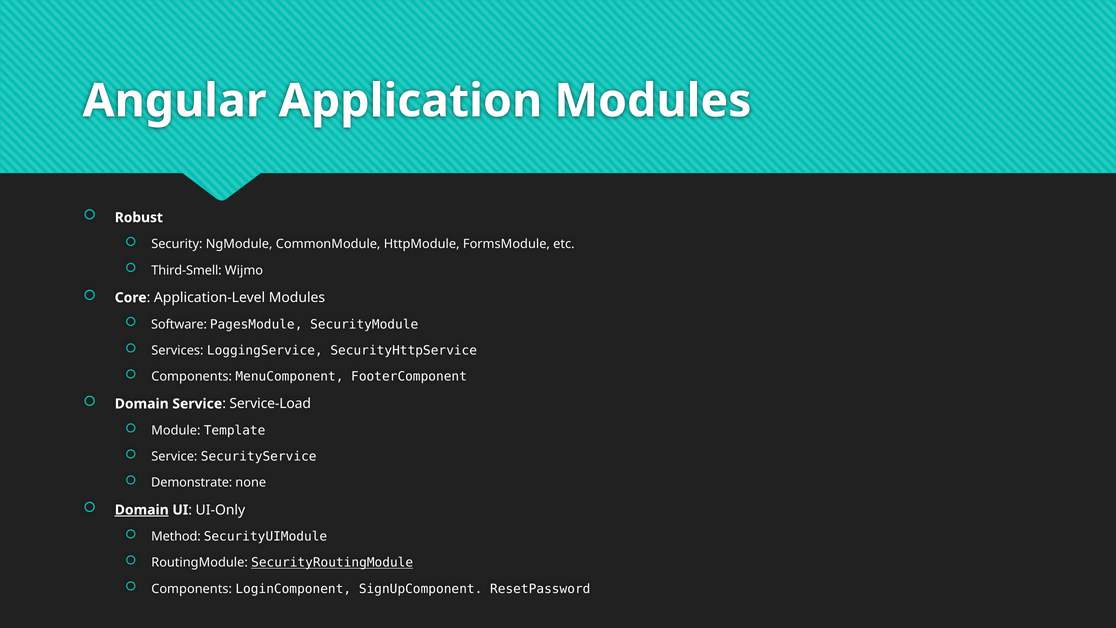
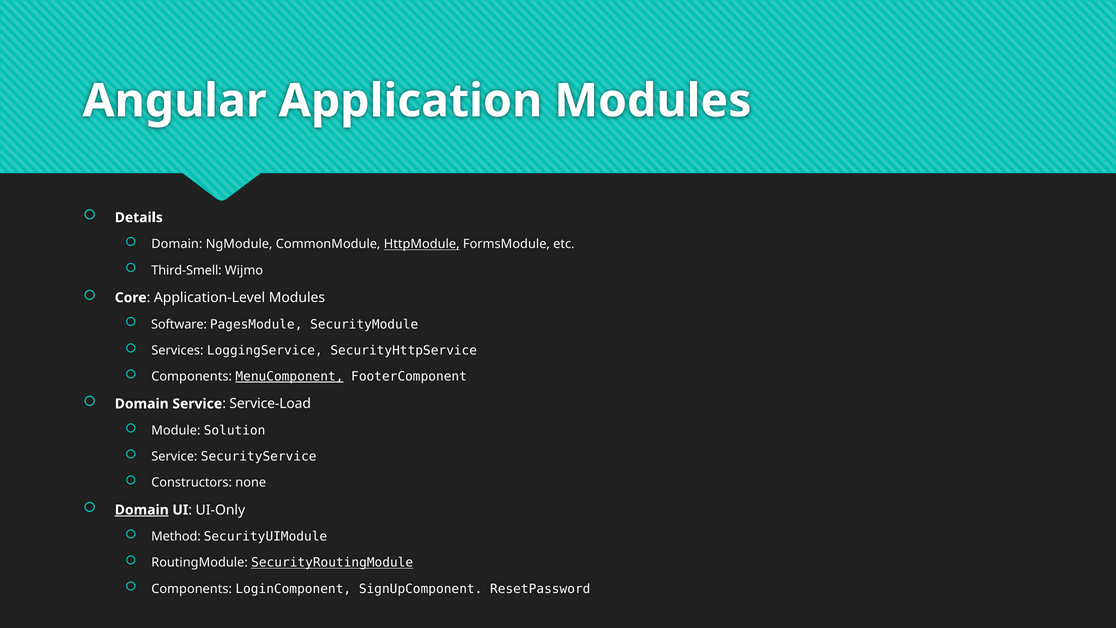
Robust: Robust -> Details (139, 217)
Security: Security -> Domain (177, 244)
HttpModule underline: none -> present (422, 244)
MenuComponent underline: none -> present (289, 376)
Template: Template -> Solution (235, 430)
Demonstrate: Demonstrate -> Constructors (192, 482)
